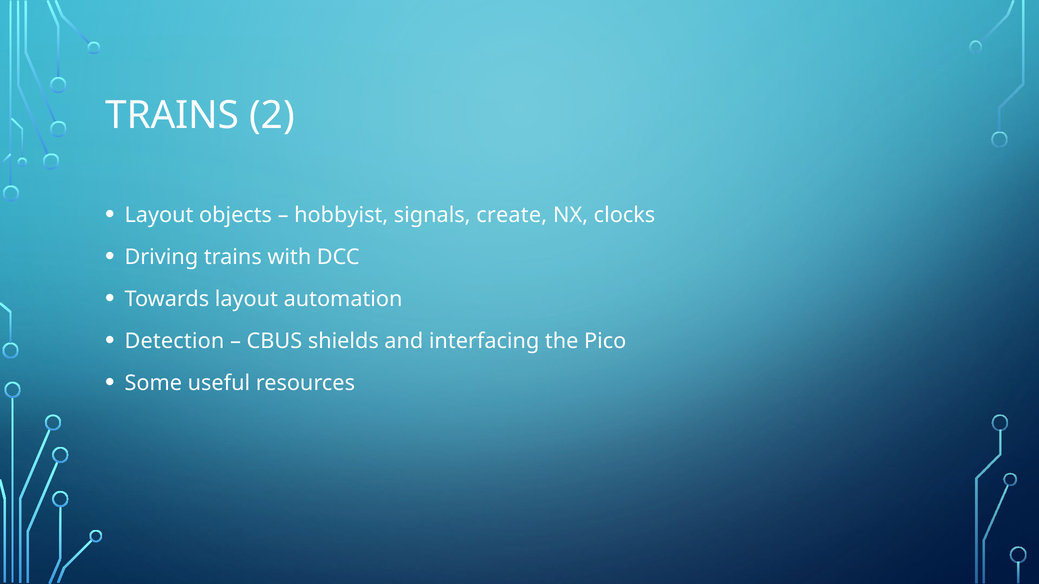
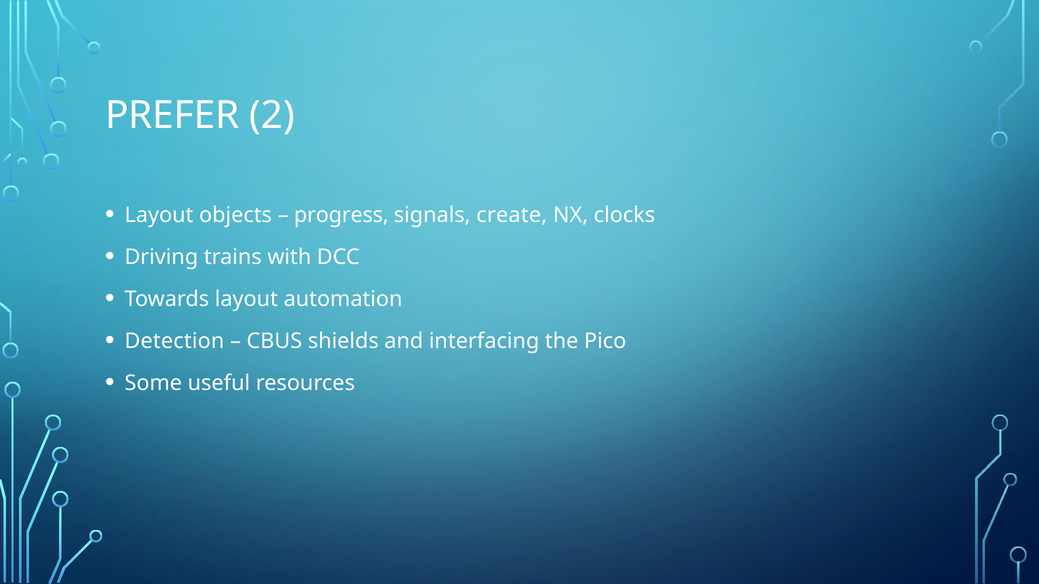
TRAINS: TRAINS -> PREFER (172, 115)
hobbyist: hobbyist -> progress (341, 215)
